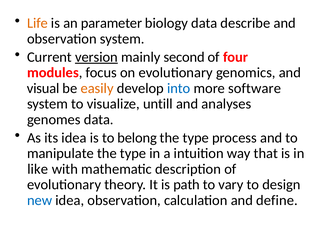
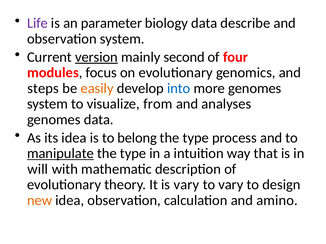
Life colour: orange -> purple (37, 23)
visual: visual -> steps (43, 88)
more software: software -> genomes (255, 88)
untill: untill -> from (158, 104)
manipulate underline: none -> present (60, 154)
like: like -> will (38, 169)
is path: path -> vary (186, 185)
new colour: blue -> orange (40, 201)
define: define -> amino (277, 201)
